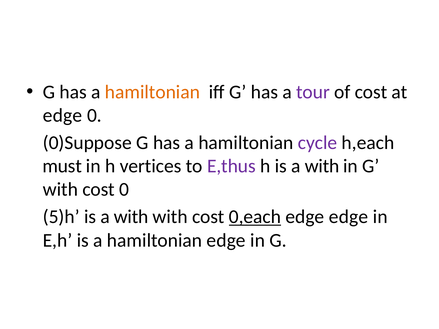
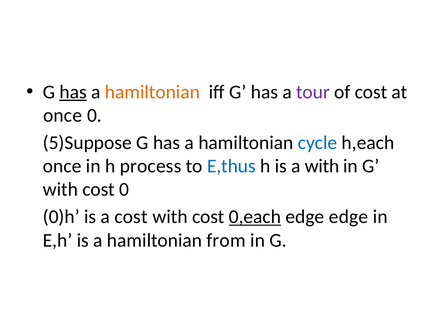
has underline: none -> present (73, 92)
edge: edge -> once (63, 116)
0)Suppose: 0)Suppose -> 5)Suppose (87, 143)
cycle colour: purple -> blue (318, 143)
must: must -> once (62, 166)
vertices: vertices -> process (151, 166)
E,thus colour: purple -> blue (231, 166)
5)h: 5)h -> 0)h (61, 217)
with: with -> cost (131, 217)
hamiltonian edge: edge -> from (226, 240)
